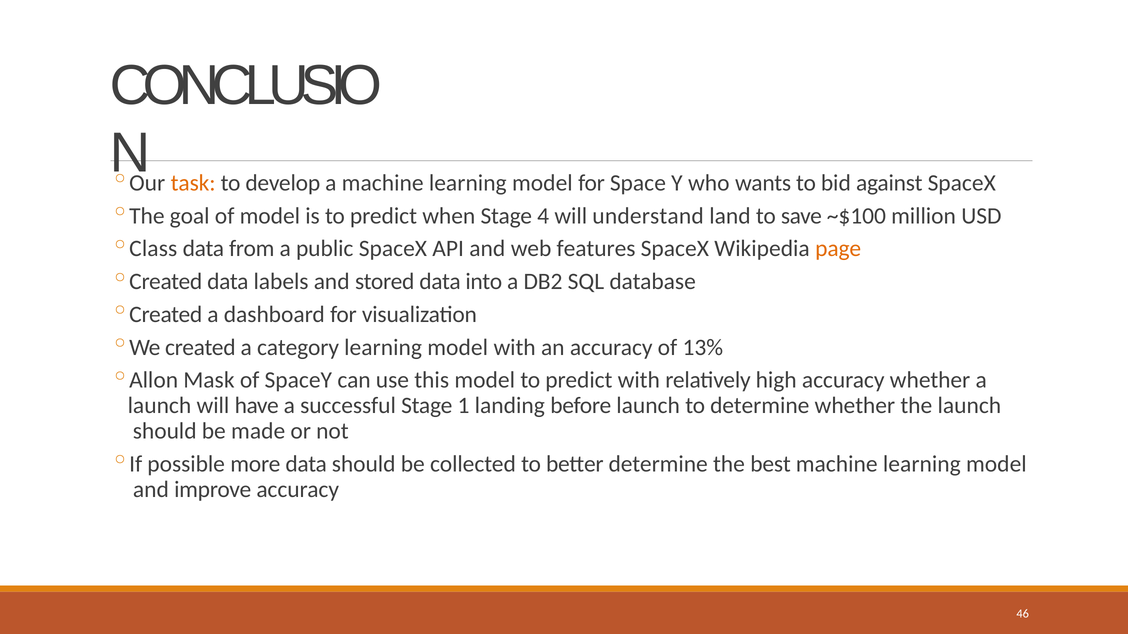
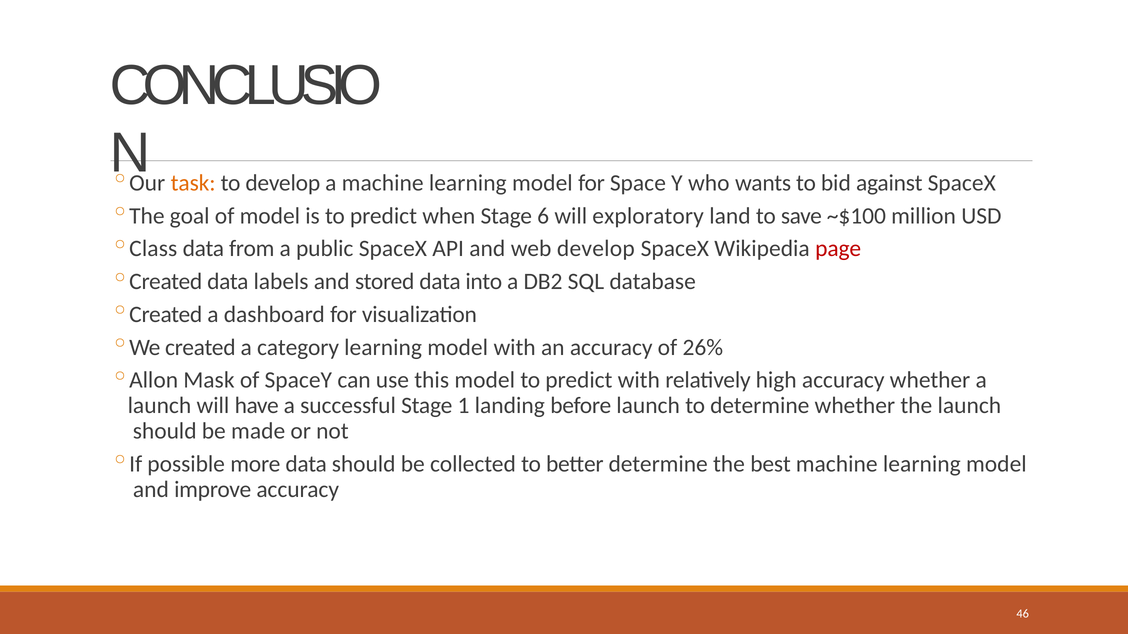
4: 4 -> 6 (543, 216)
understand: understand -> exploratory (648, 216)
web features: features -> develop (596, 249)
page colour: orange -> red (838, 249)
13%: 13% -> 26% (703, 348)
